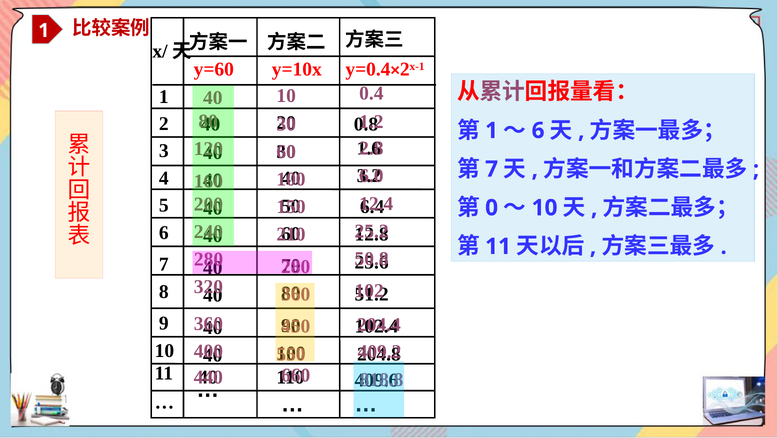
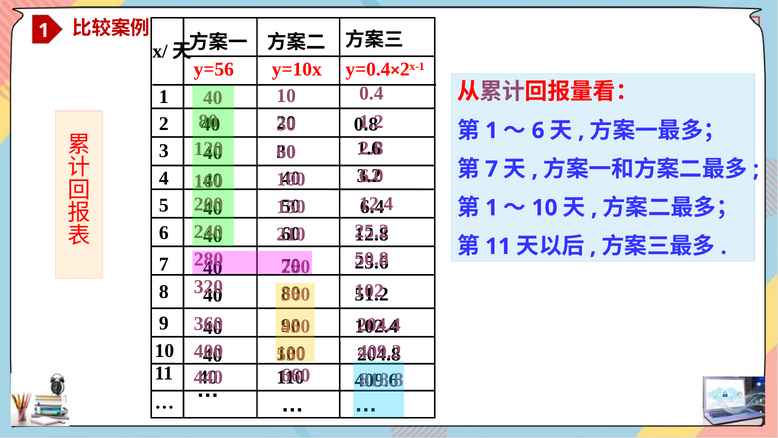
y=60: y=60 -> y=56 (214, 69)
0: 0 -> 1 (492, 208)
